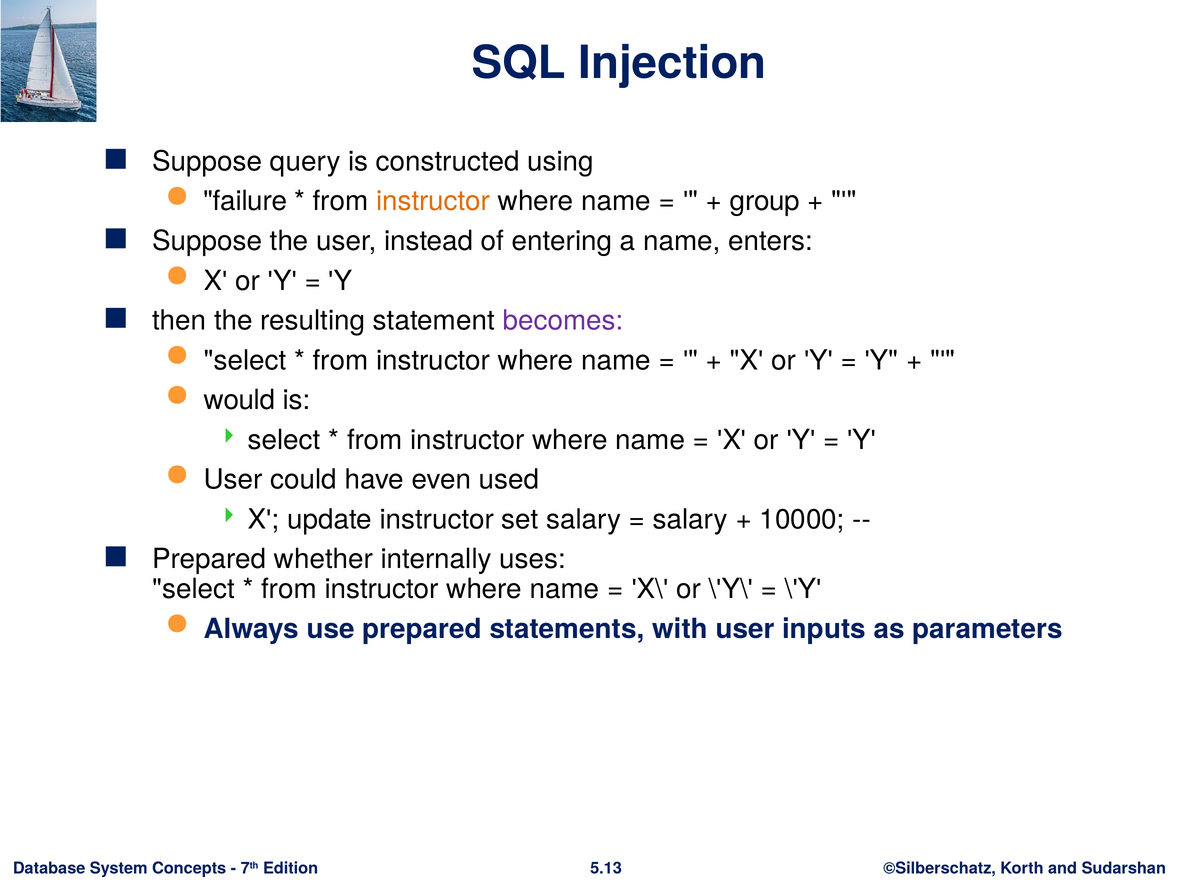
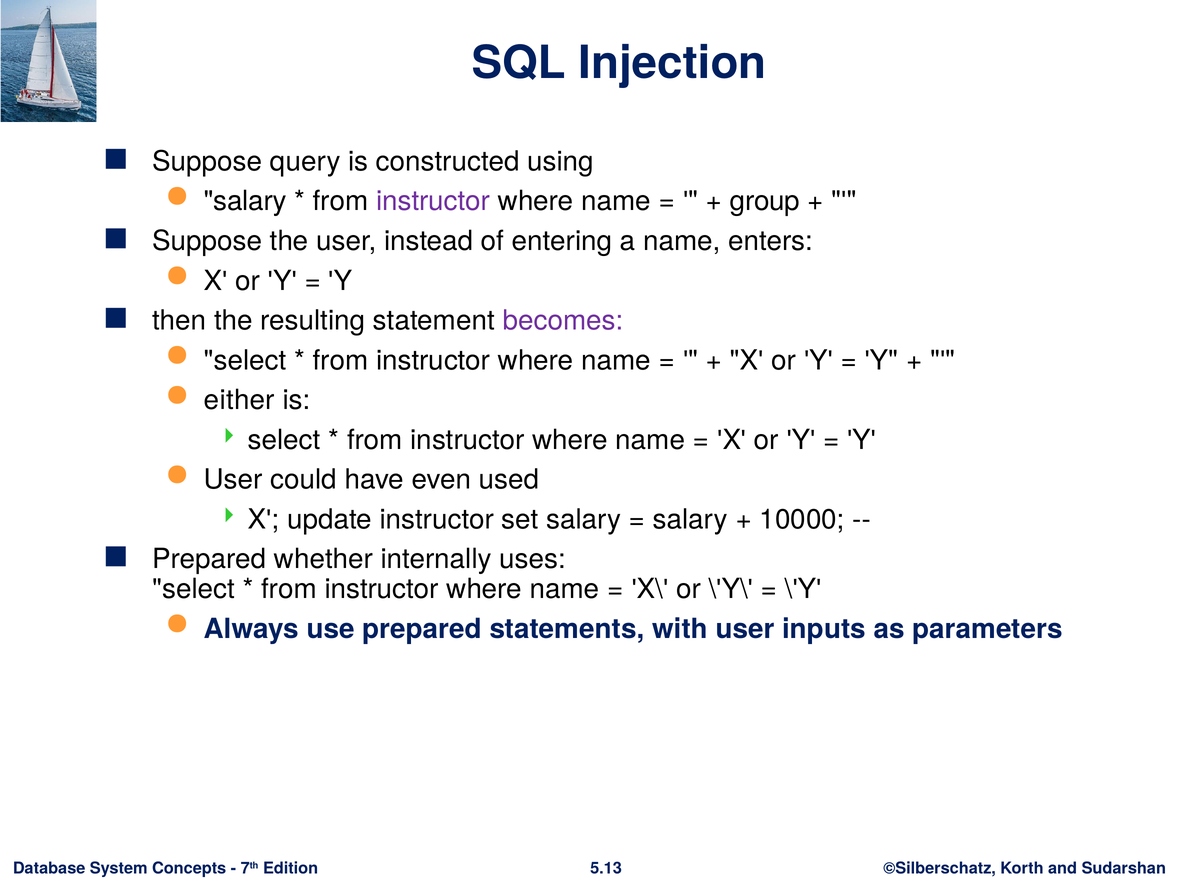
failure: failure -> salary (245, 201)
instructor colour: orange -> purple (433, 201)
would: would -> either (239, 400)
